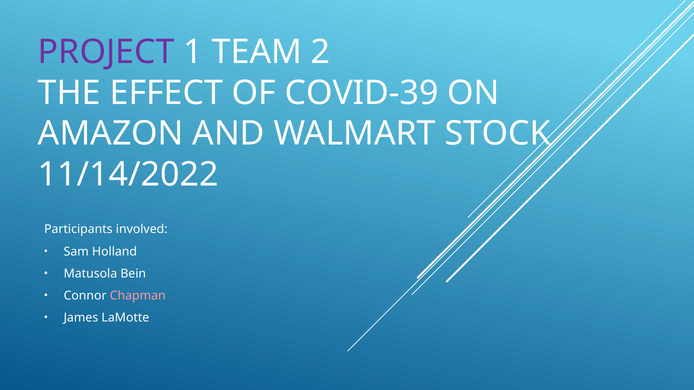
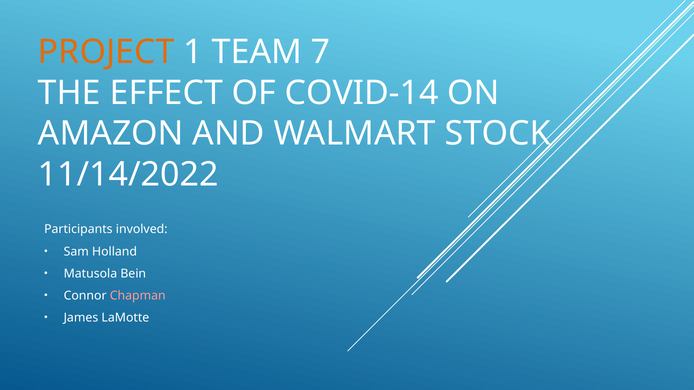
PROJECT colour: purple -> orange (106, 52)
2: 2 -> 7 (321, 52)
COVID-39: COVID-39 -> COVID-14 (362, 93)
